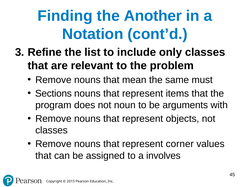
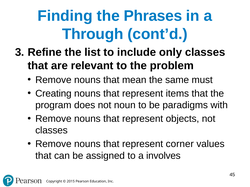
Another: Another -> Phrases (153, 16)
Notation: Notation -> Through (93, 34)
Sections: Sections -> Creating (53, 94)
arguments: arguments -> paradigms (185, 105)
